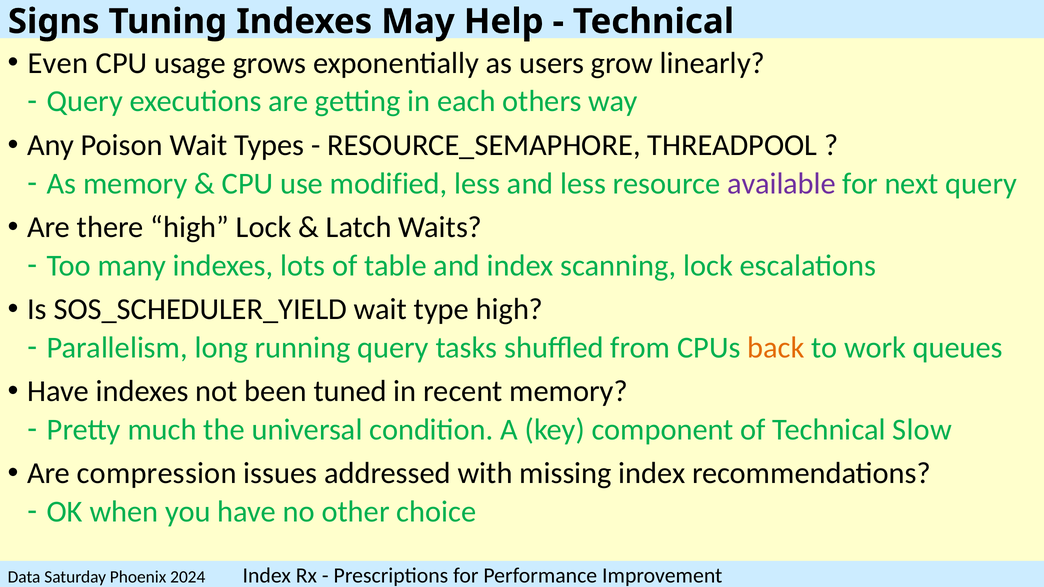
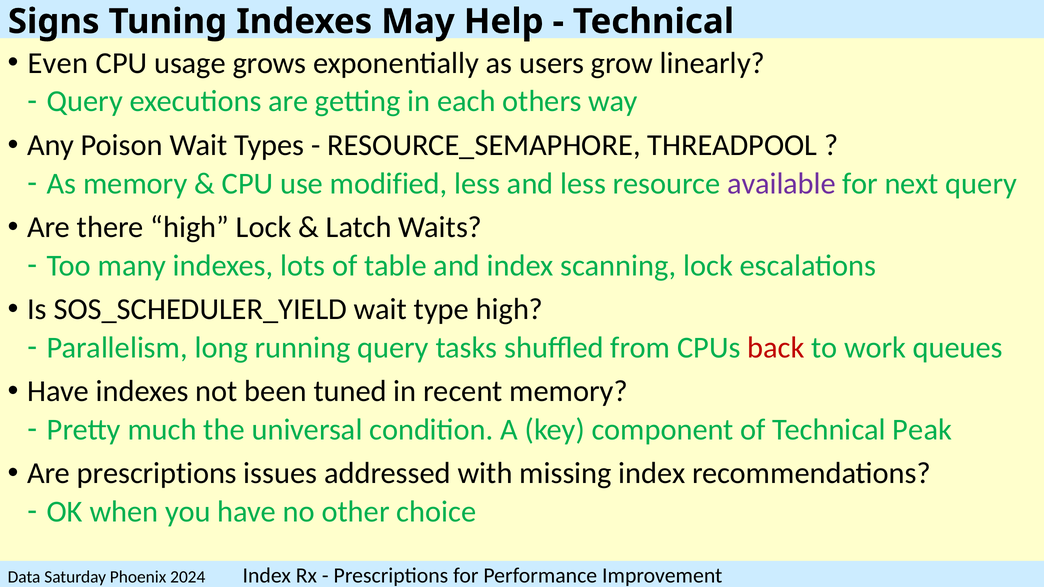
back colour: orange -> red (776, 348)
Slow: Slow -> Peak (922, 430)
Are compression: compression -> prescriptions (157, 474)
